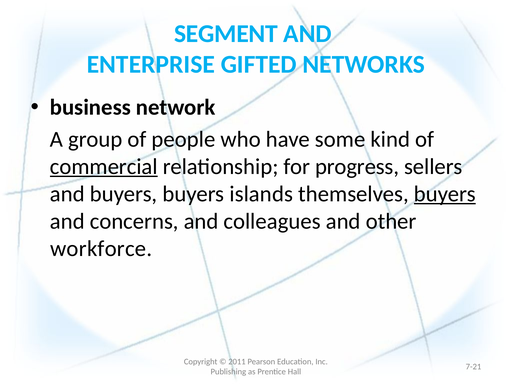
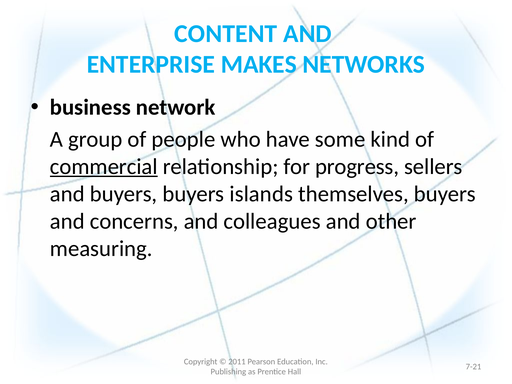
SEGMENT: SEGMENT -> CONTENT (226, 34)
GIFTED: GIFTED -> MAKES (259, 65)
buyers underline: present -> none (445, 194)
workforce: workforce -> measuring (101, 249)
